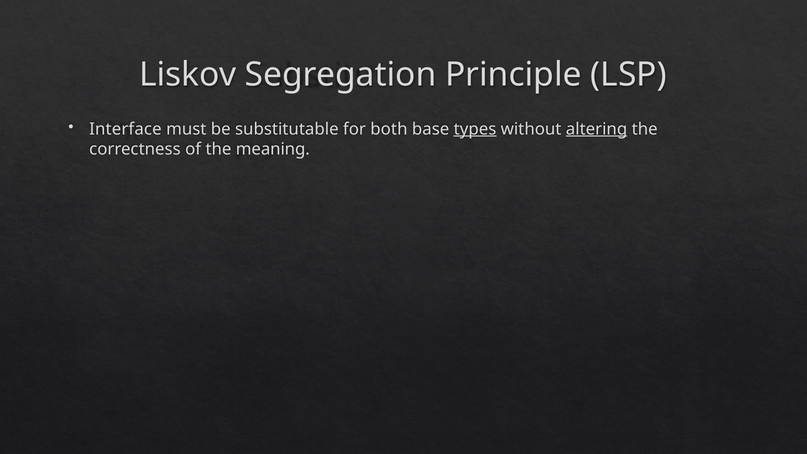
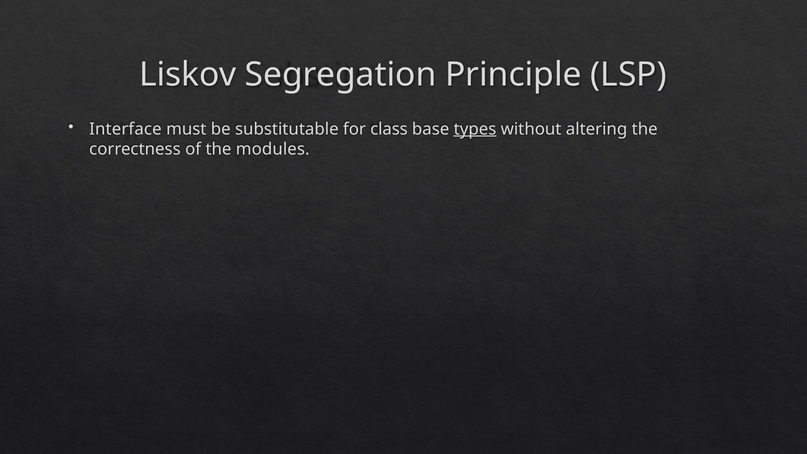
both: both -> class (389, 129)
altering underline: present -> none (597, 129)
meaning: meaning -> modules (273, 149)
